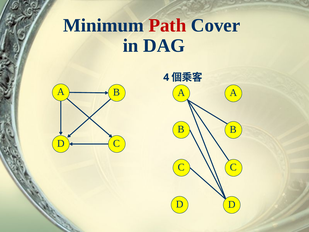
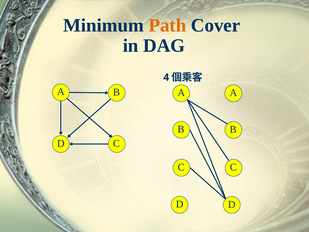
Path colour: red -> orange (167, 25)
